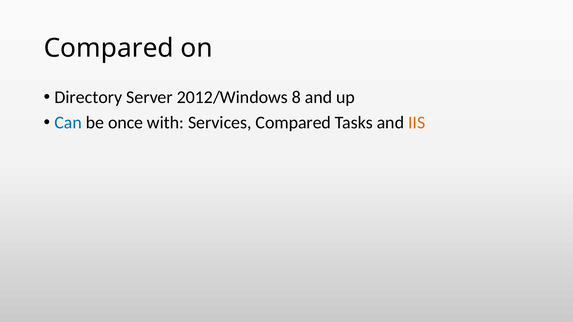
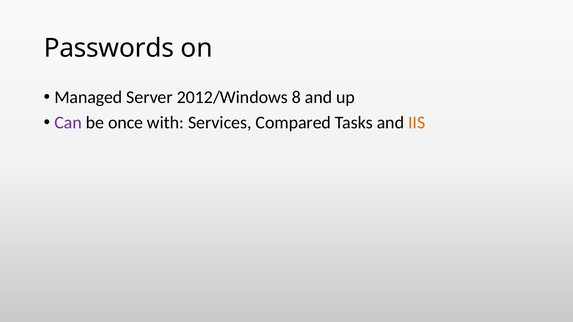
Compared: Compared -> Passwords (109, 48)
Directory: Directory -> Managed (88, 98)
Can colour: blue -> purple (68, 123)
